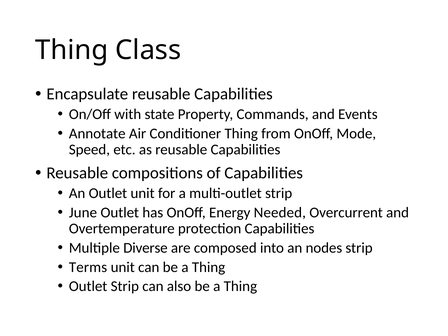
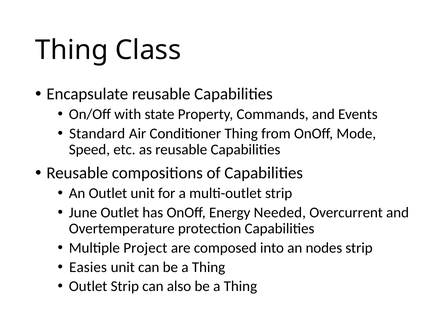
Annotate: Annotate -> Standard (97, 134)
Diverse: Diverse -> Project (145, 248)
Terms: Terms -> Easies (88, 267)
